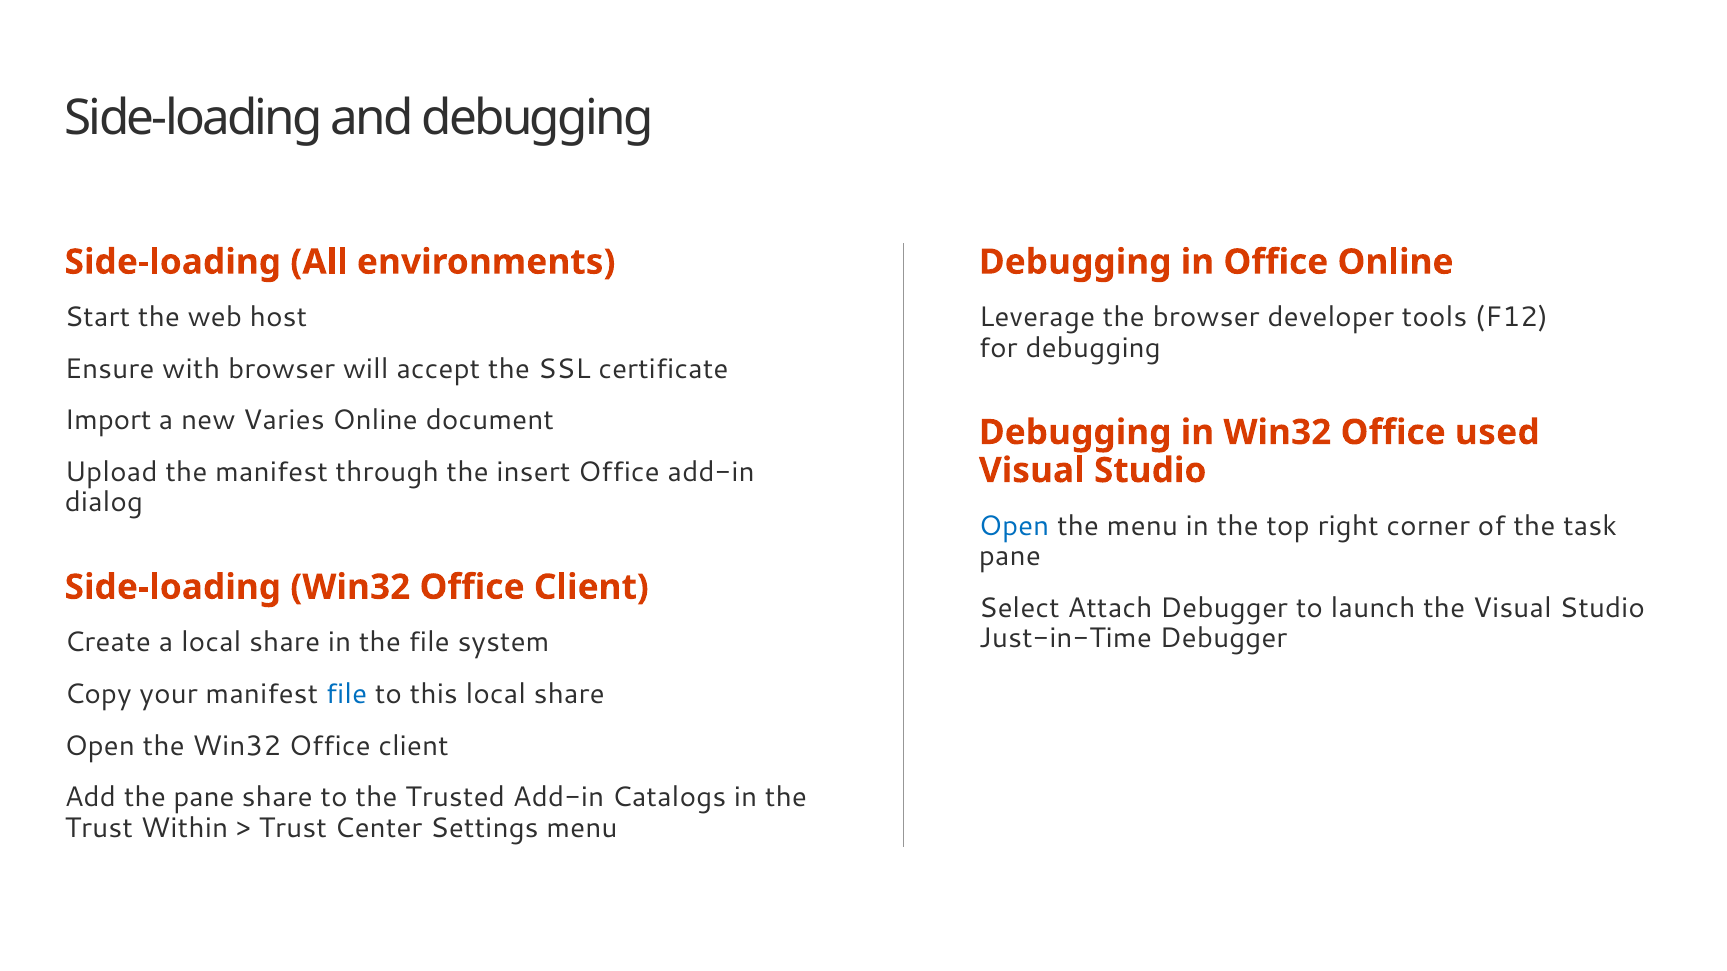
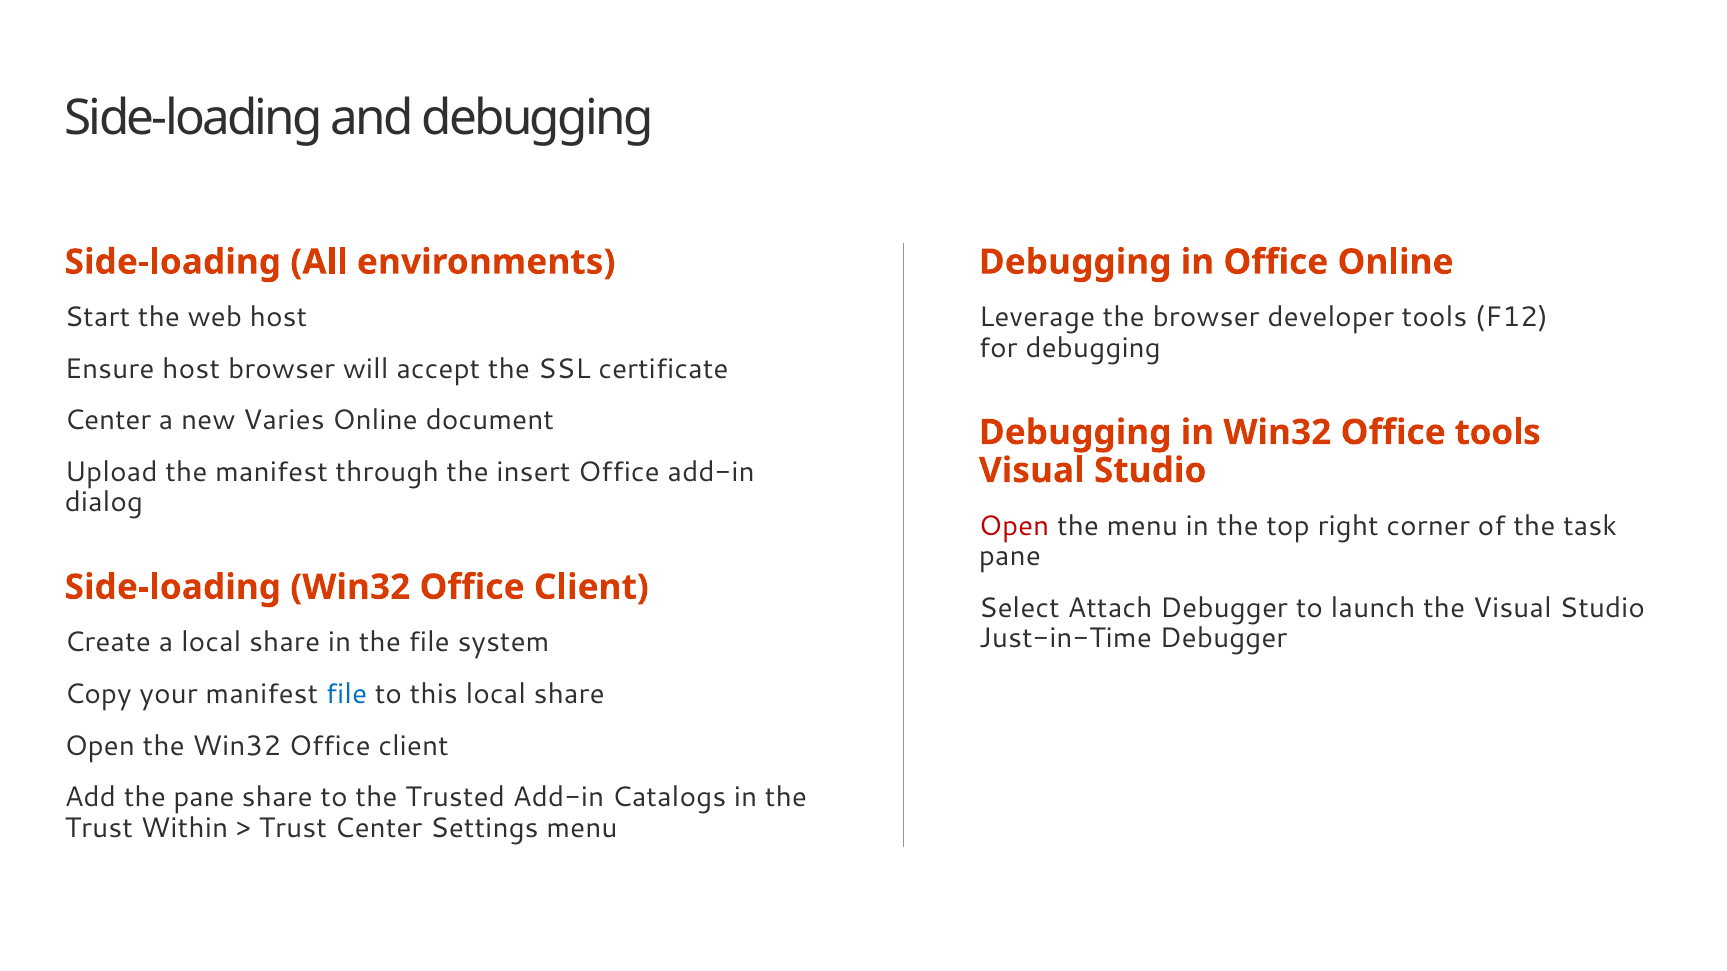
Ensure with: with -> host (191, 369)
Import: Import -> Center (108, 421)
Office used: used -> tools (1498, 433)
Open colour: blue -> red (1014, 526)
